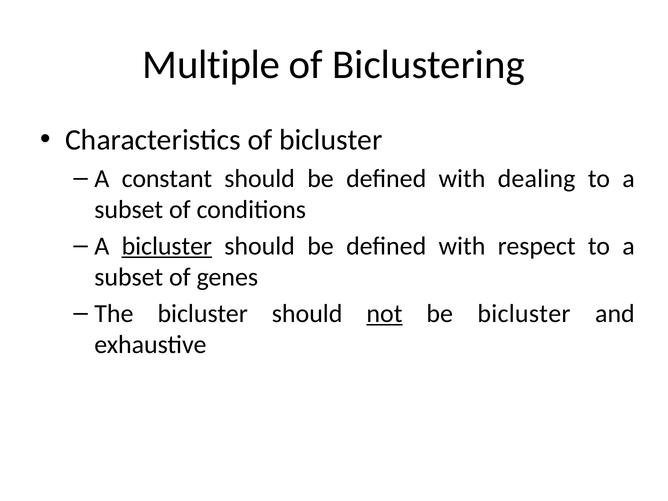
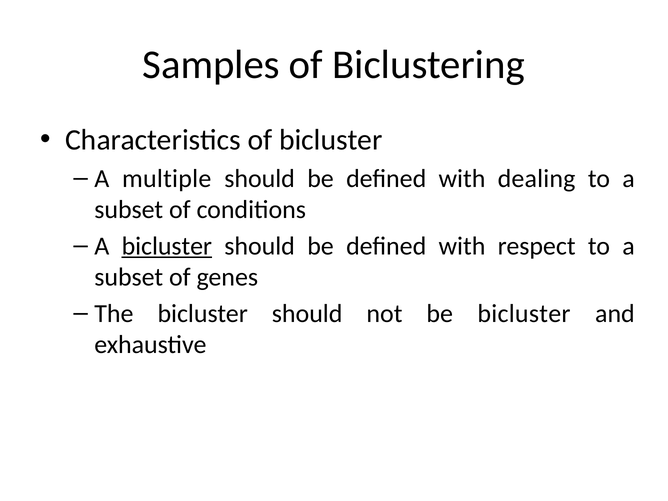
Multiple: Multiple -> Samples (211, 65)
constant: constant -> multiple (167, 178)
not underline: present -> none (384, 314)
